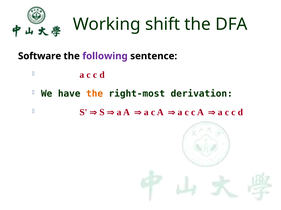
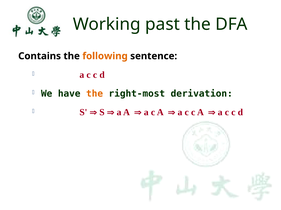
shift: shift -> past (163, 24)
Software: Software -> Contains (40, 56)
following colour: purple -> orange (105, 56)
